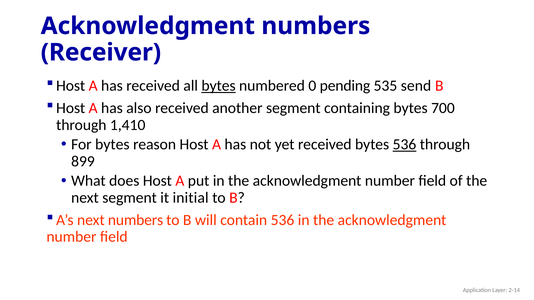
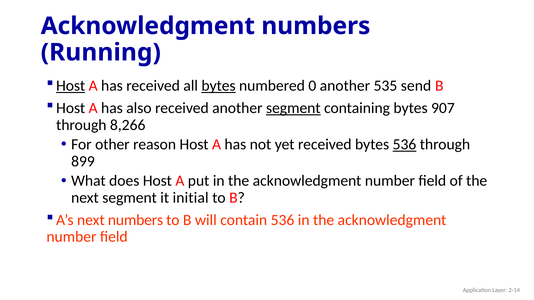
Receiver: Receiver -> Running (101, 52)
Host underline: none -> present (71, 86)
0 pending: pending -> another (345, 86)
segment underline: none -> present (293, 108)
700: 700 -> 907 (443, 108)
1,410: 1,410 -> 8,266 (128, 125)
For bytes: bytes -> other (112, 145)
